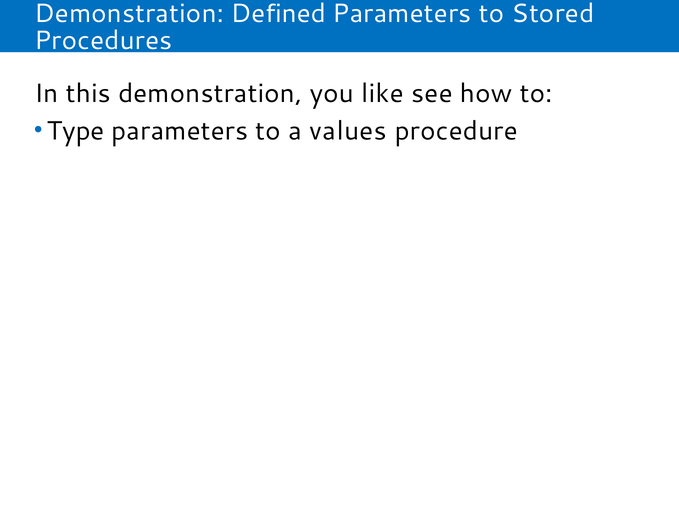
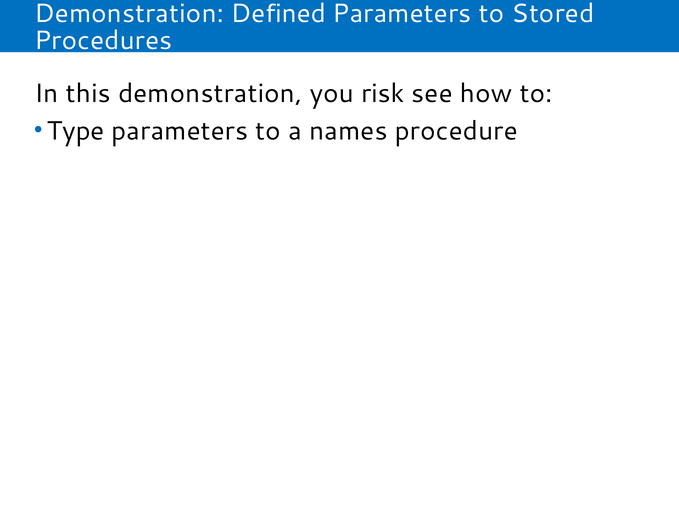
like: like -> risk (383, 94)
values: values -> names (348, 131)
